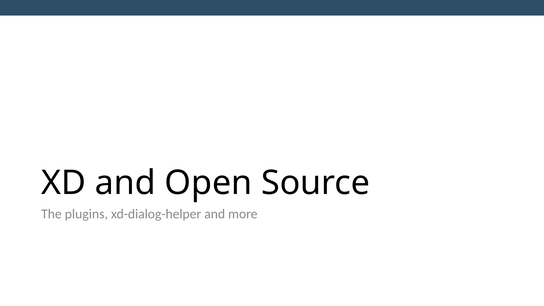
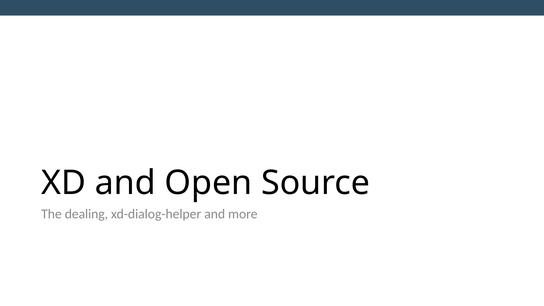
plugins: plugins -> dealing (86, 214)
